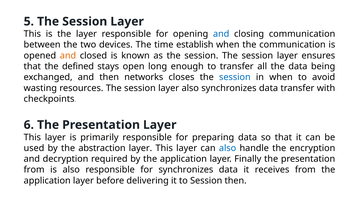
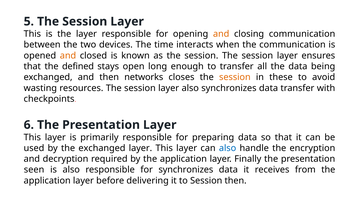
and colour: blue -> orange (221, 34)
establish: establish -> interacts (195, 45)
session colour: blue -> orange (235, 77)
in when: when -> these (281, 77)
the abstraction: abstraction -> exchanged (102, 149)
from: from -> seen (34, 170)
